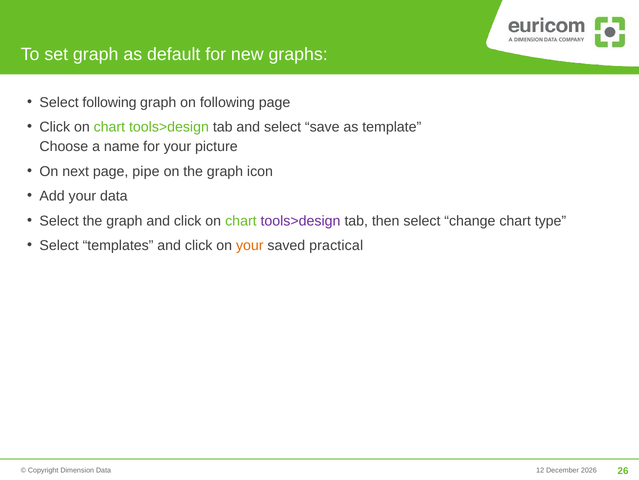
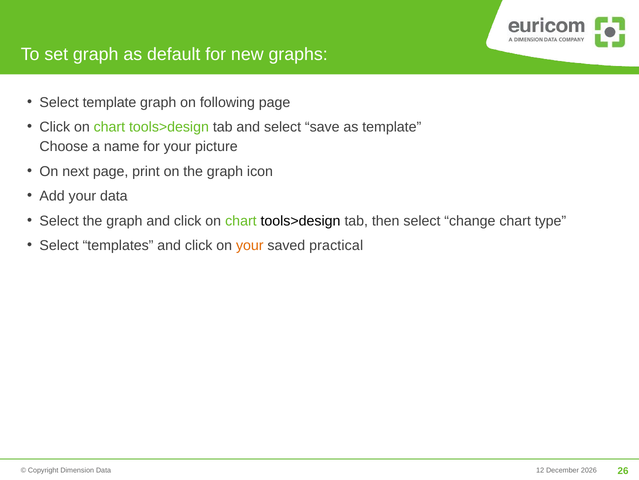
Select following: following -> template (109, 102)
pipe: pipe -> print (146, 171)
tools>design colour: purple -> black (300, 221)
